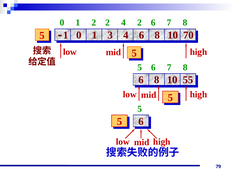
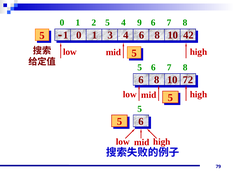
2 2: 2 -> 5 (108, 23)
4 2: 2 -> 9 (139, 23)
70: 70 -> 42 (188, 35)
55: 55 -> 72 (188, 80)
